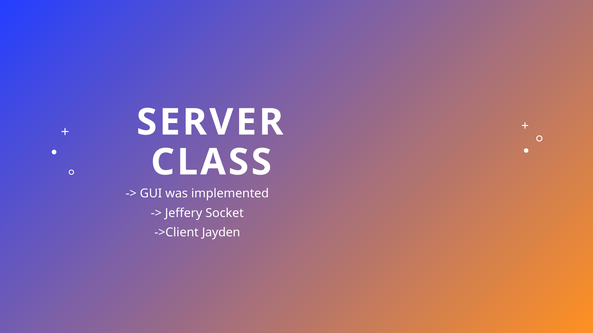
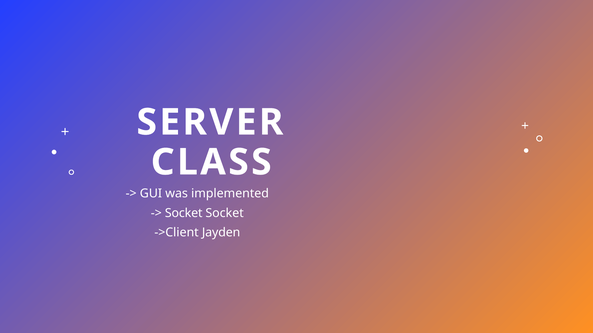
Jeffery: Jeffery -> Socket (184, 213)
